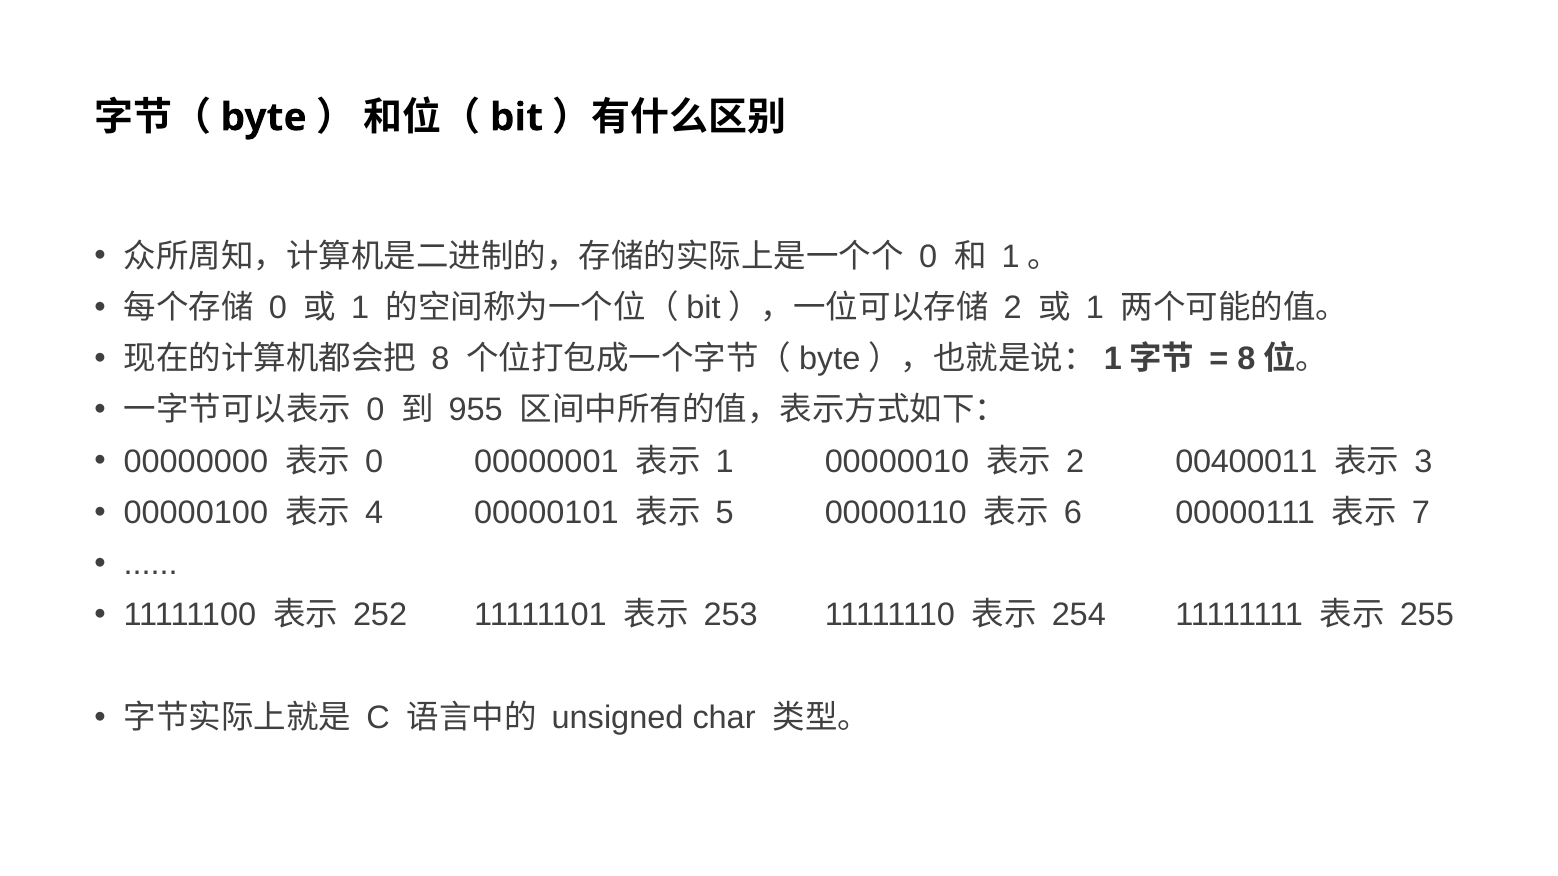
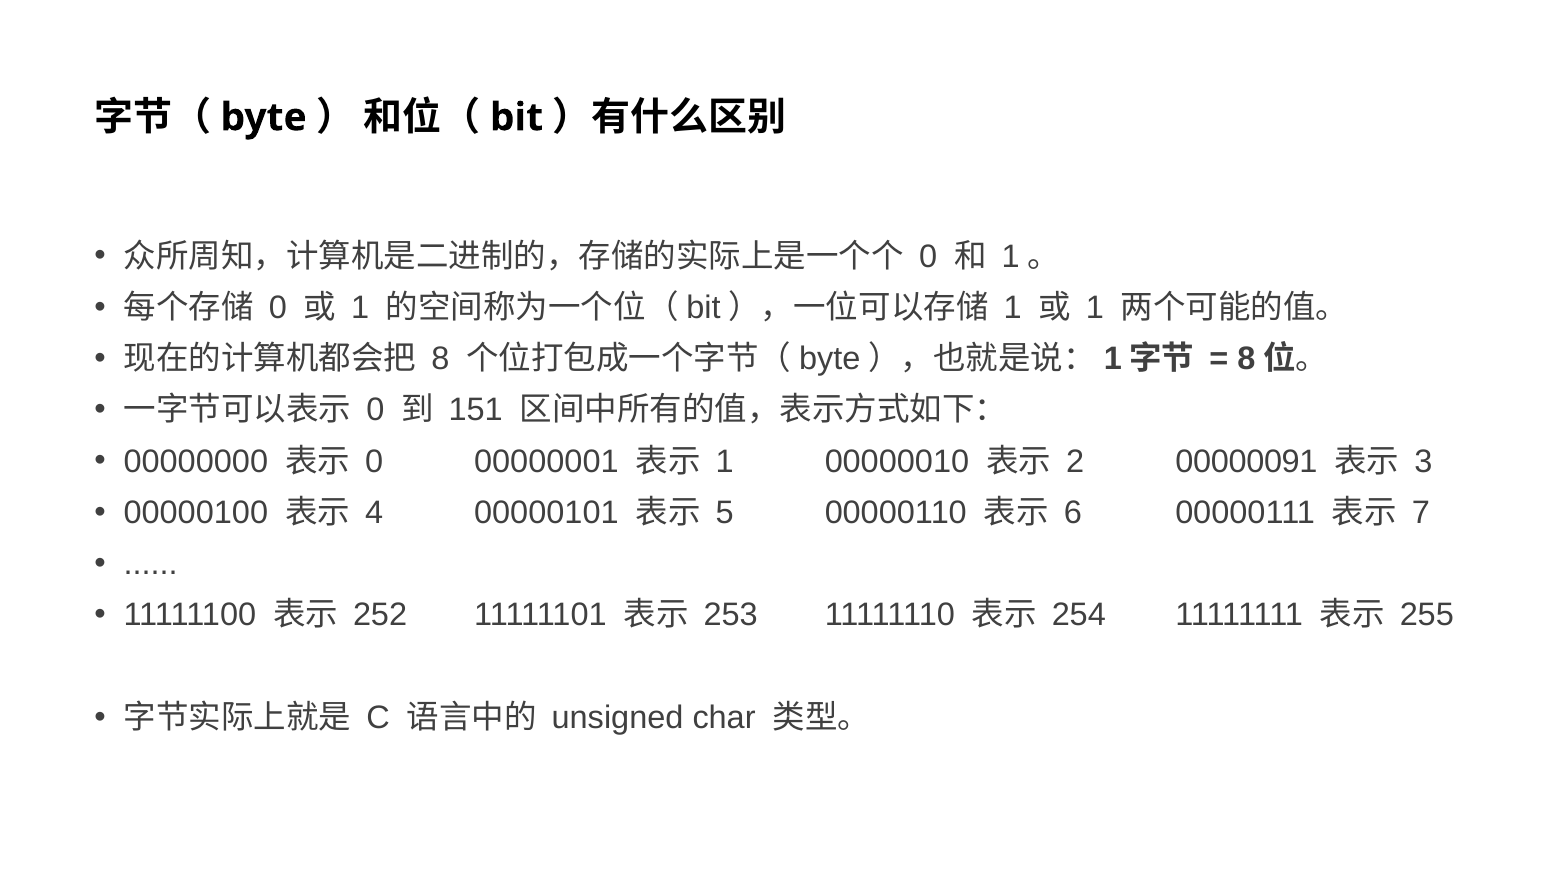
2: 2 -> 1 (1013, 308)
955: 955 -> 151 (476, 410)
00400011: 00400011 -> 00000091 (1246, 462)
